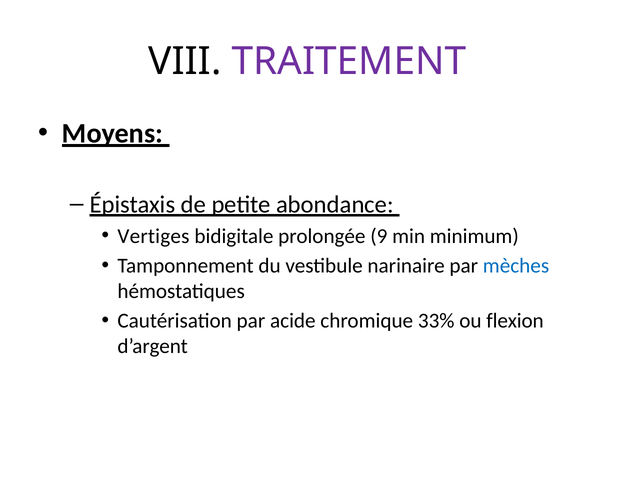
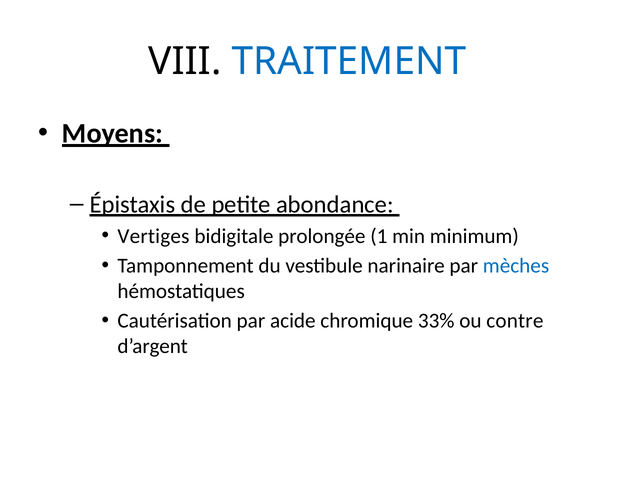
TRAITEMENT colour: purple -> blue (349, 61)
9: 9 -> 1 (379, 236)
flexion: flexion -> contre (515, 320)
